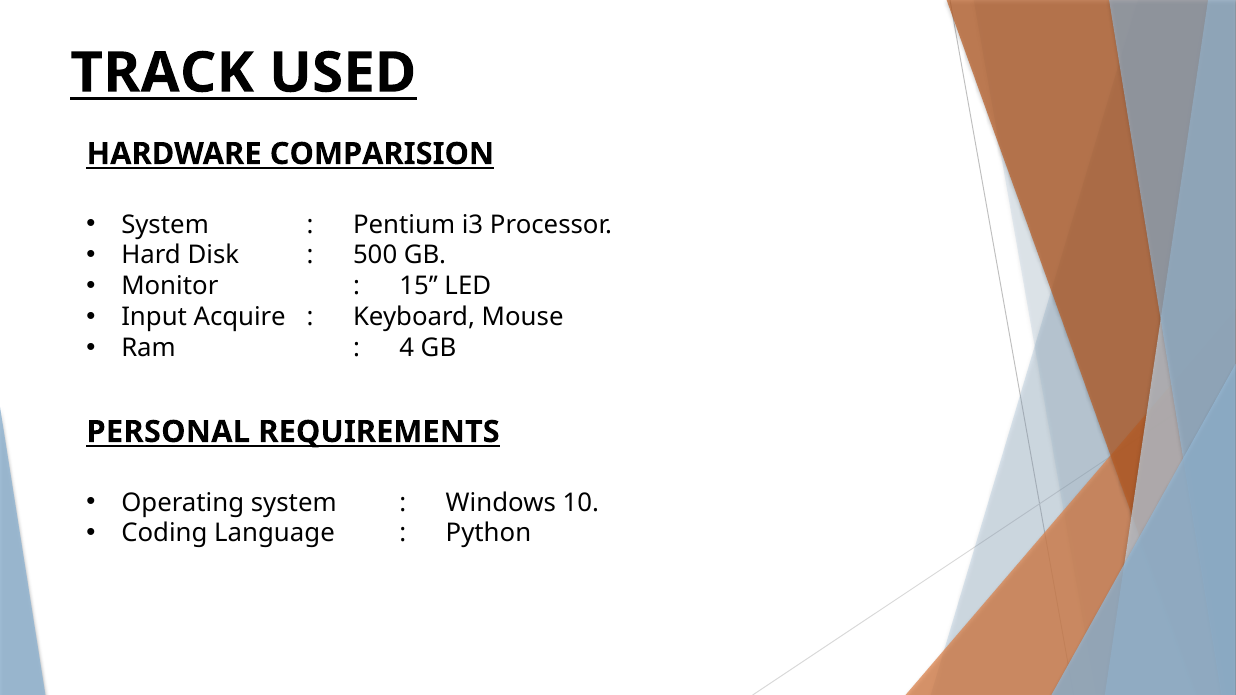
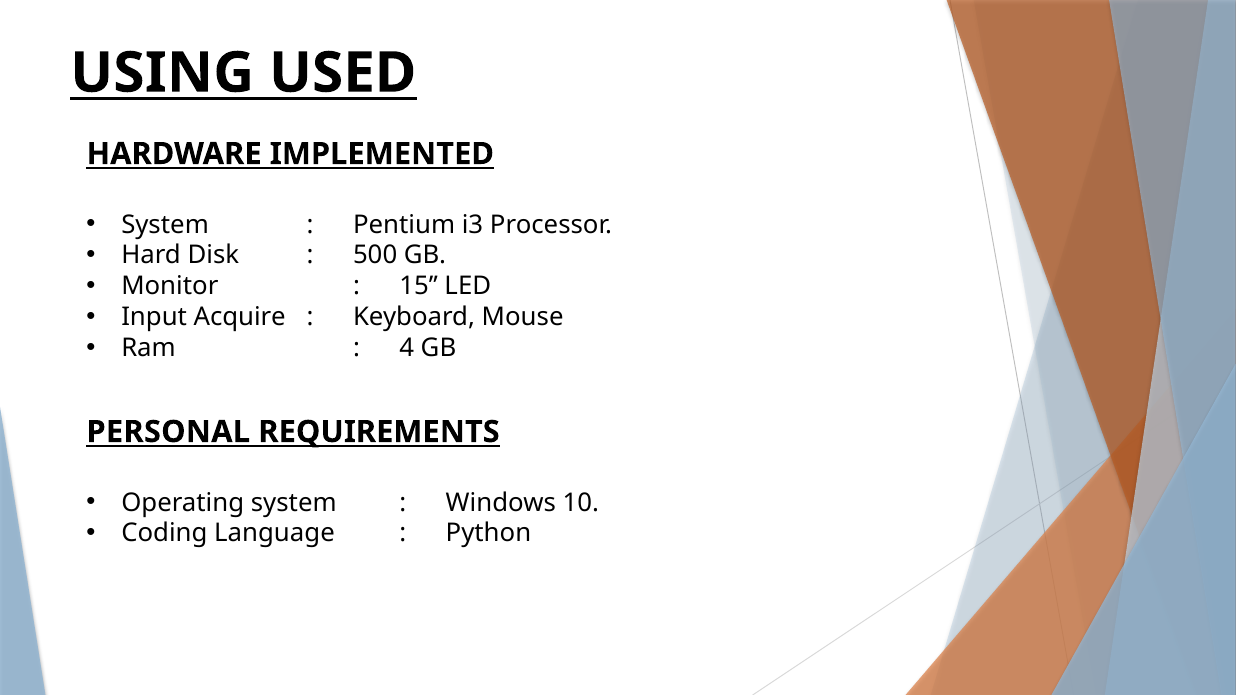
TRACK: TRACK -> USING (162, 73)
COMPARISION: COMPARISION -> IMPLEMENTED (382, 154)
